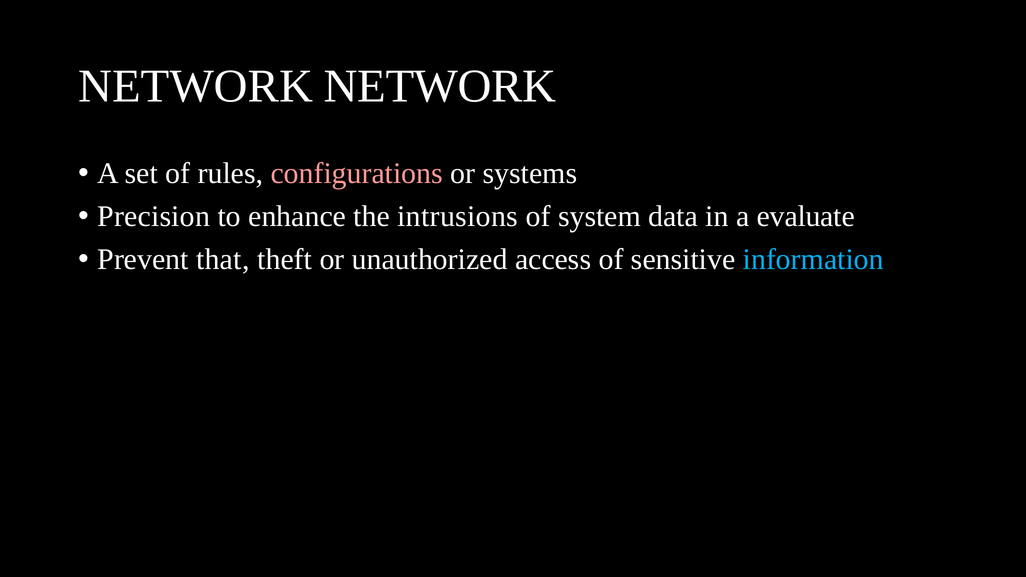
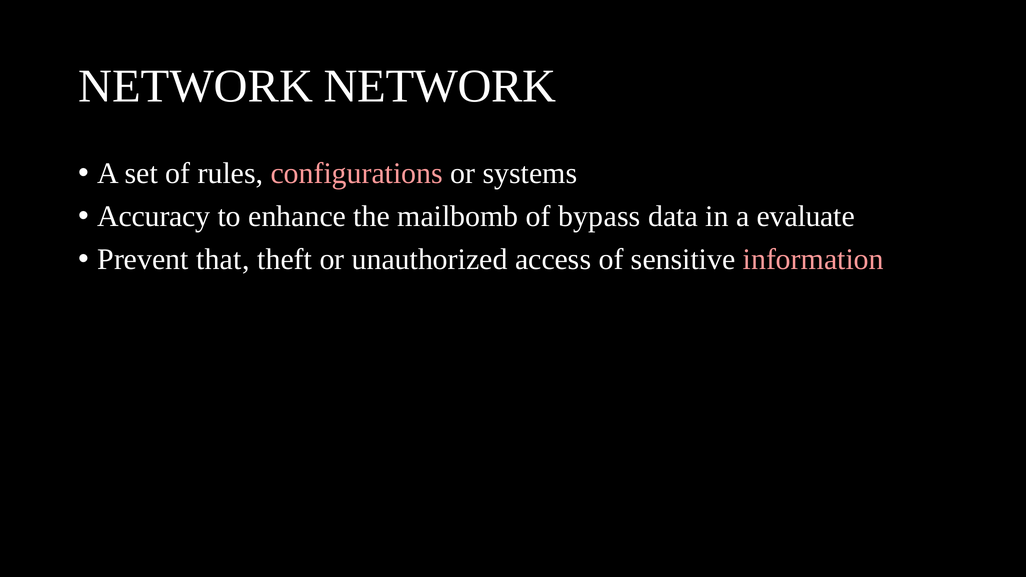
Precision: Precision -> Accuracy (154, 216)
intrusions: intrusions -> mailbomb (458, 216)
system: system -> bypass (599, 216)
information colour: light blue -> pink (813, 260)
